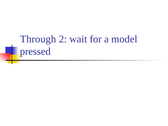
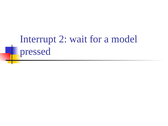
Through: Through -> Interrupt (38, 39)
